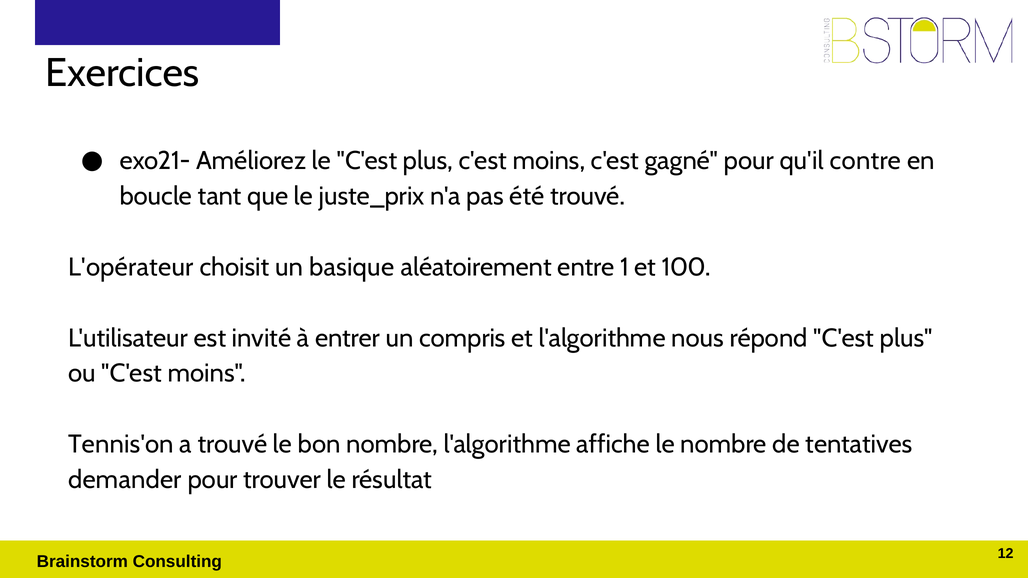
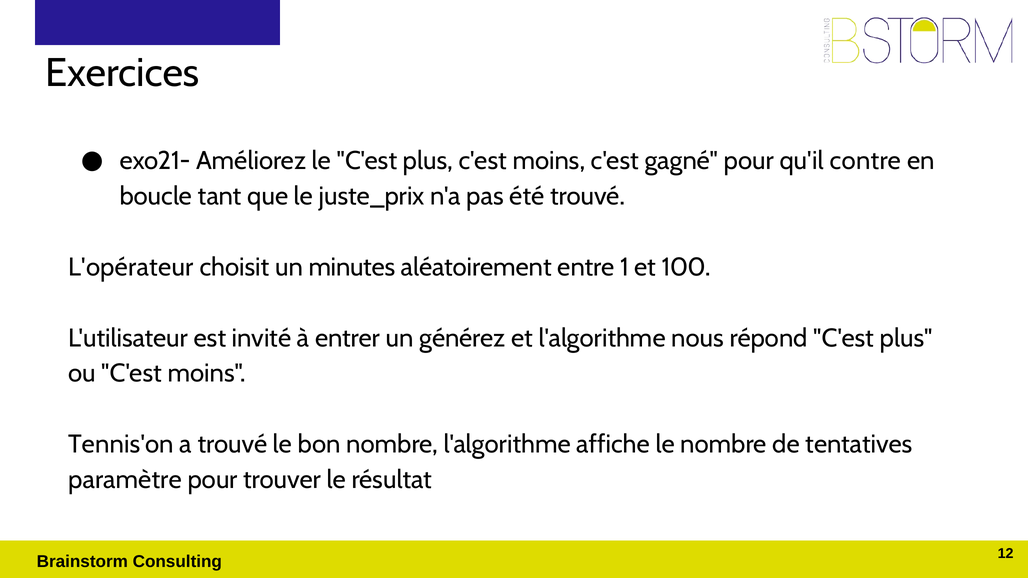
basique: basique -> minutes (352, 267)
compris: compris -> générez (462, 338)
demander: demander -> paramètre (125, 480)
